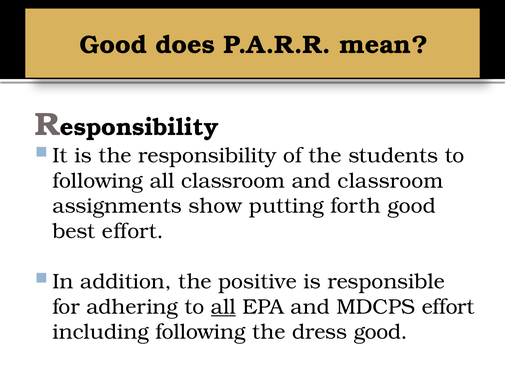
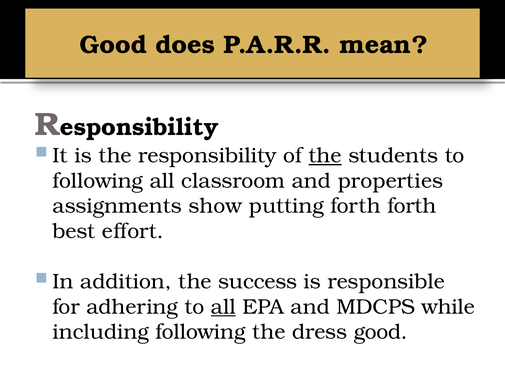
the underline: none -> present (325, 156)
and classroom: classroom -> properties (390, 181)
forth good: good -> forth (412, 206)
positive: positive -> success (258, 282)
MDCPS effort: effort -> while (448, 307)
